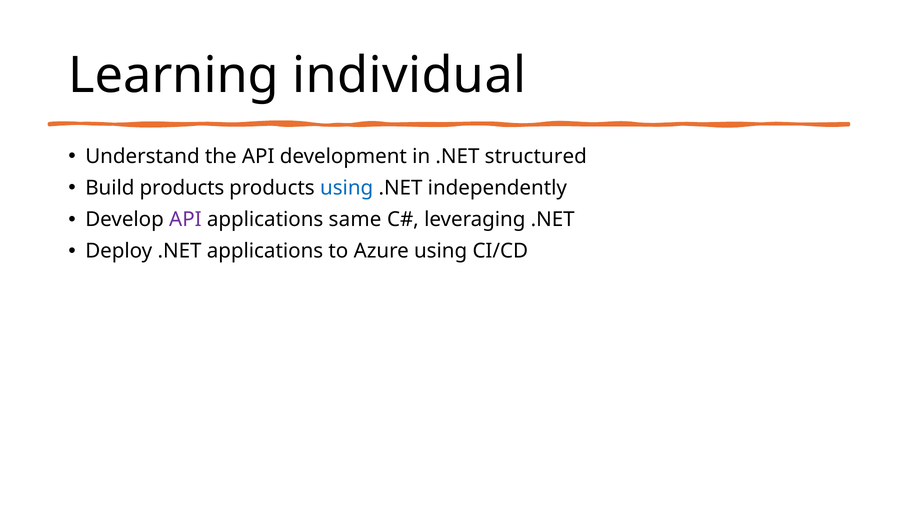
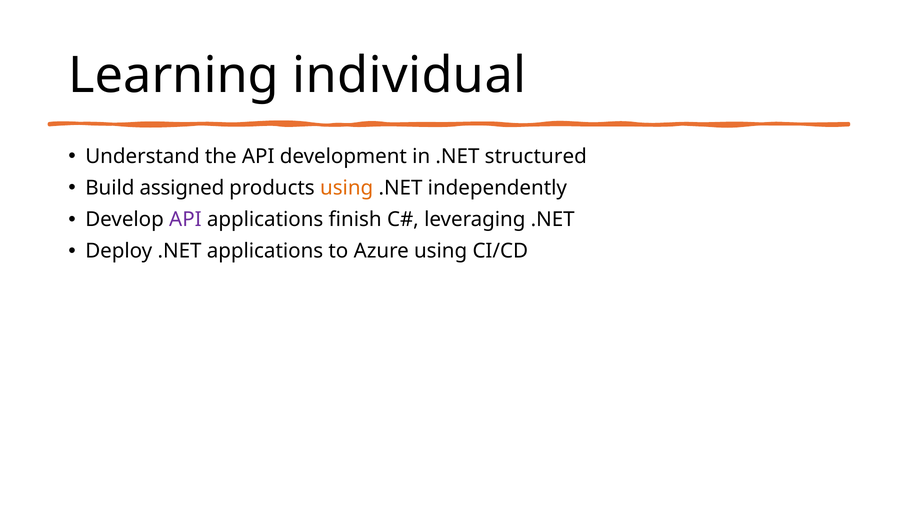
Build products: products -> assigned (182, 188)
using colour: blue -> orange (347, 188)
same: same -> finish (355, 220)
